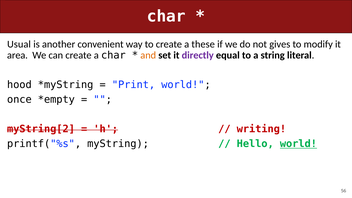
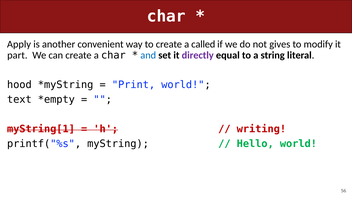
Usual: Usual -> Apply (19, 44)
these: these -> called (203, 44)
area: area -> part (17, 55)
and colour: orange -> blue (148, 55)
once: once -> text (19, 100)
myString[2: myString[2 -> myString[1 (41, 129)
world underline: present -> none (298, 144)
